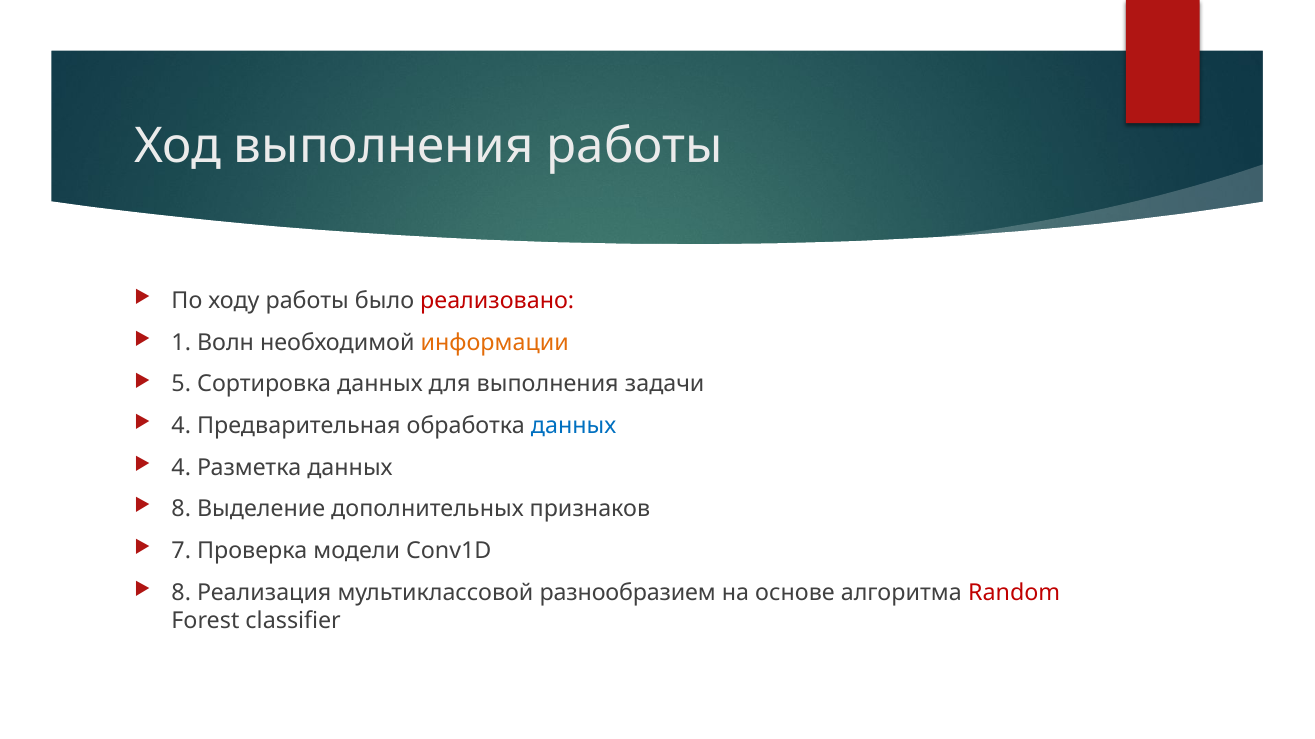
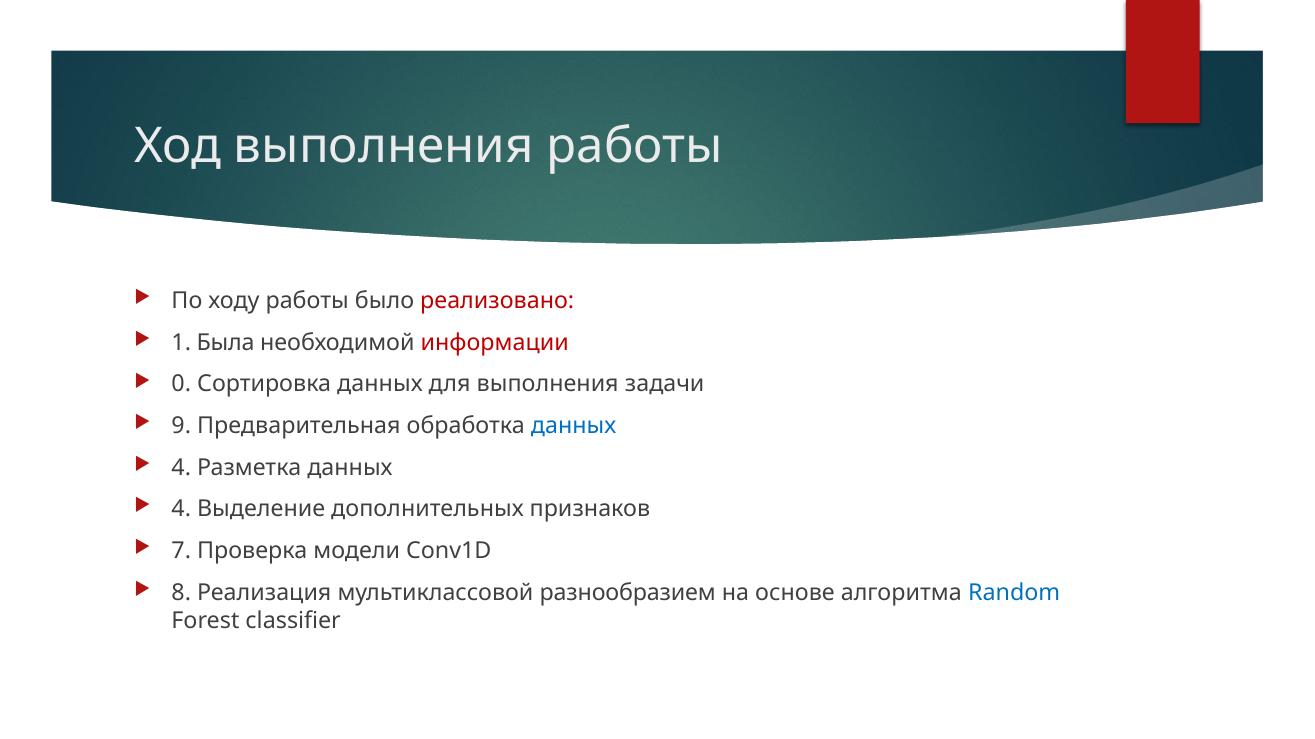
Волн: Волн -> Была (226, 343)
информации colour: orange -> red (495, 343)
5: 5 -> 0 (181, 385)
4: 4 -> 9 (181, 426)
8: 8 -> 4 (181, 510)
Random colour: red -> blue (1014, 593)
